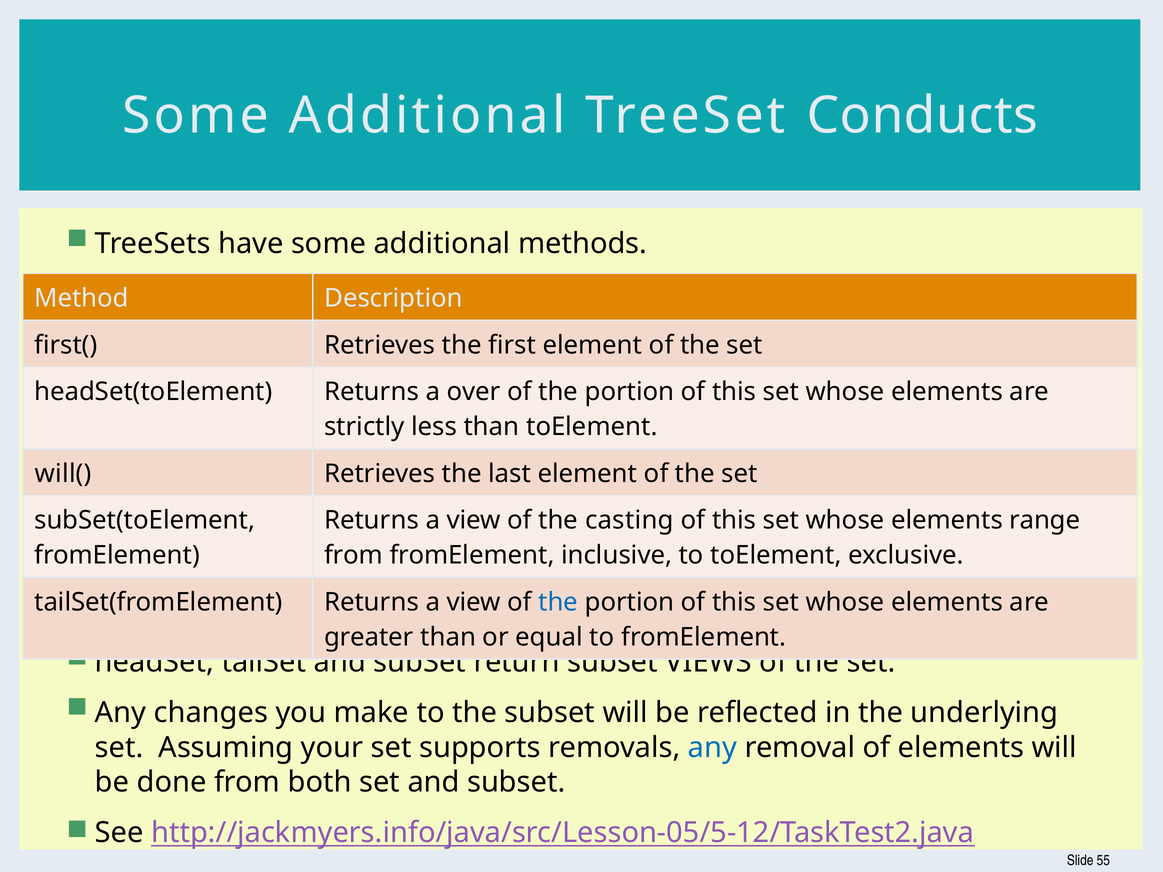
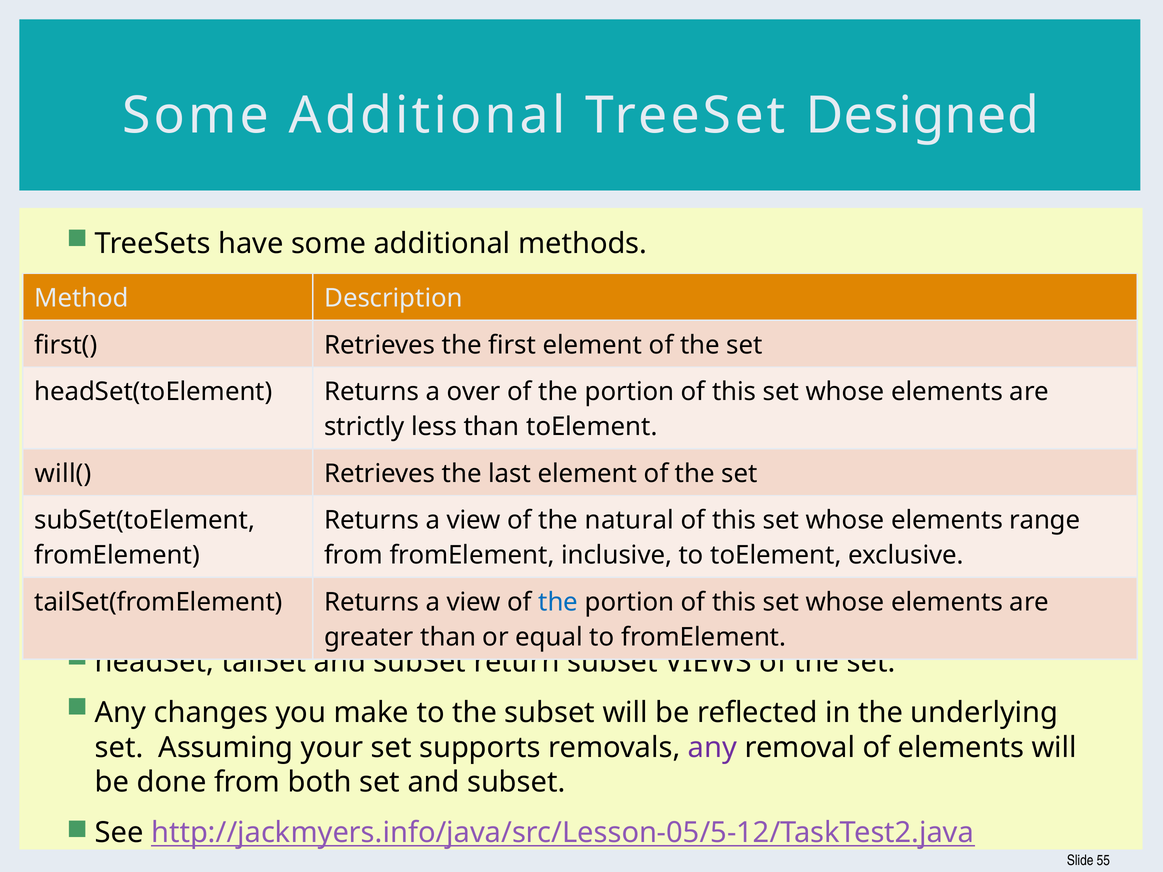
Conducts: Conducts -> Designed (922, 116)
casting: casting -> natural (629, 520)
any colour: blue -> purple (713, 748)
